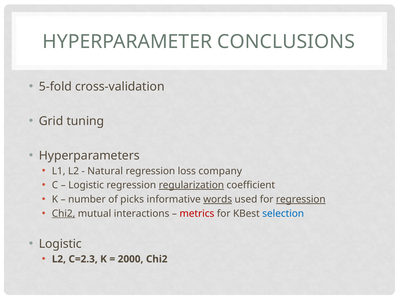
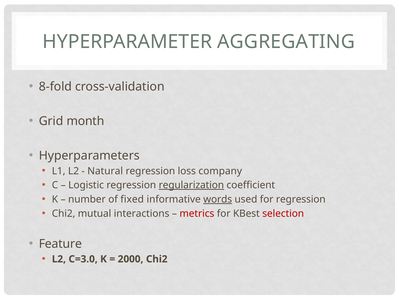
CONCLUSIONS: CONCLUSIONS -> AGGREGATING (286, 42)
5-fold: 5-fold -> 8-fold (55, 87)
tuning: tuning -> month (85, 121)
picks: picks -> fixed (132, 199)
regression underline: present -> none (301, 199)
Chi2 underline: present -> none (64, 214)
selection colour: blue -> red (283, 214)
Logistic: Logistic -> Feature (60, 244)
C=2.3: C=2.3 -> C=3.0 (83, 259)
